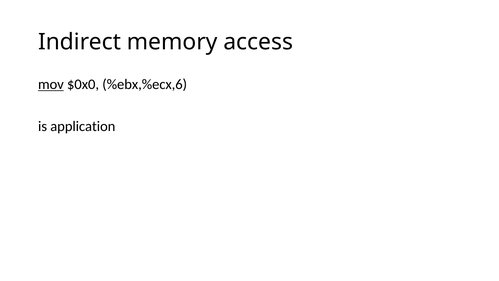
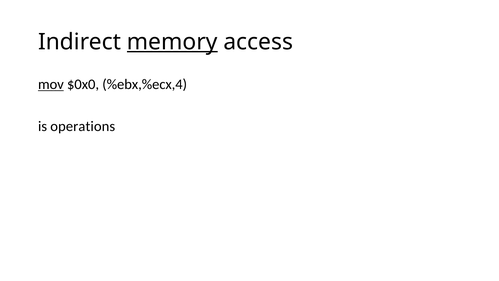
memory underline: none -> present (172, 42)
%ebx,%ecx,6: %ebx,%ecx,6 -> %ebx,%ecx,4 (145, 84)
application: application -> operations (83, 126)
